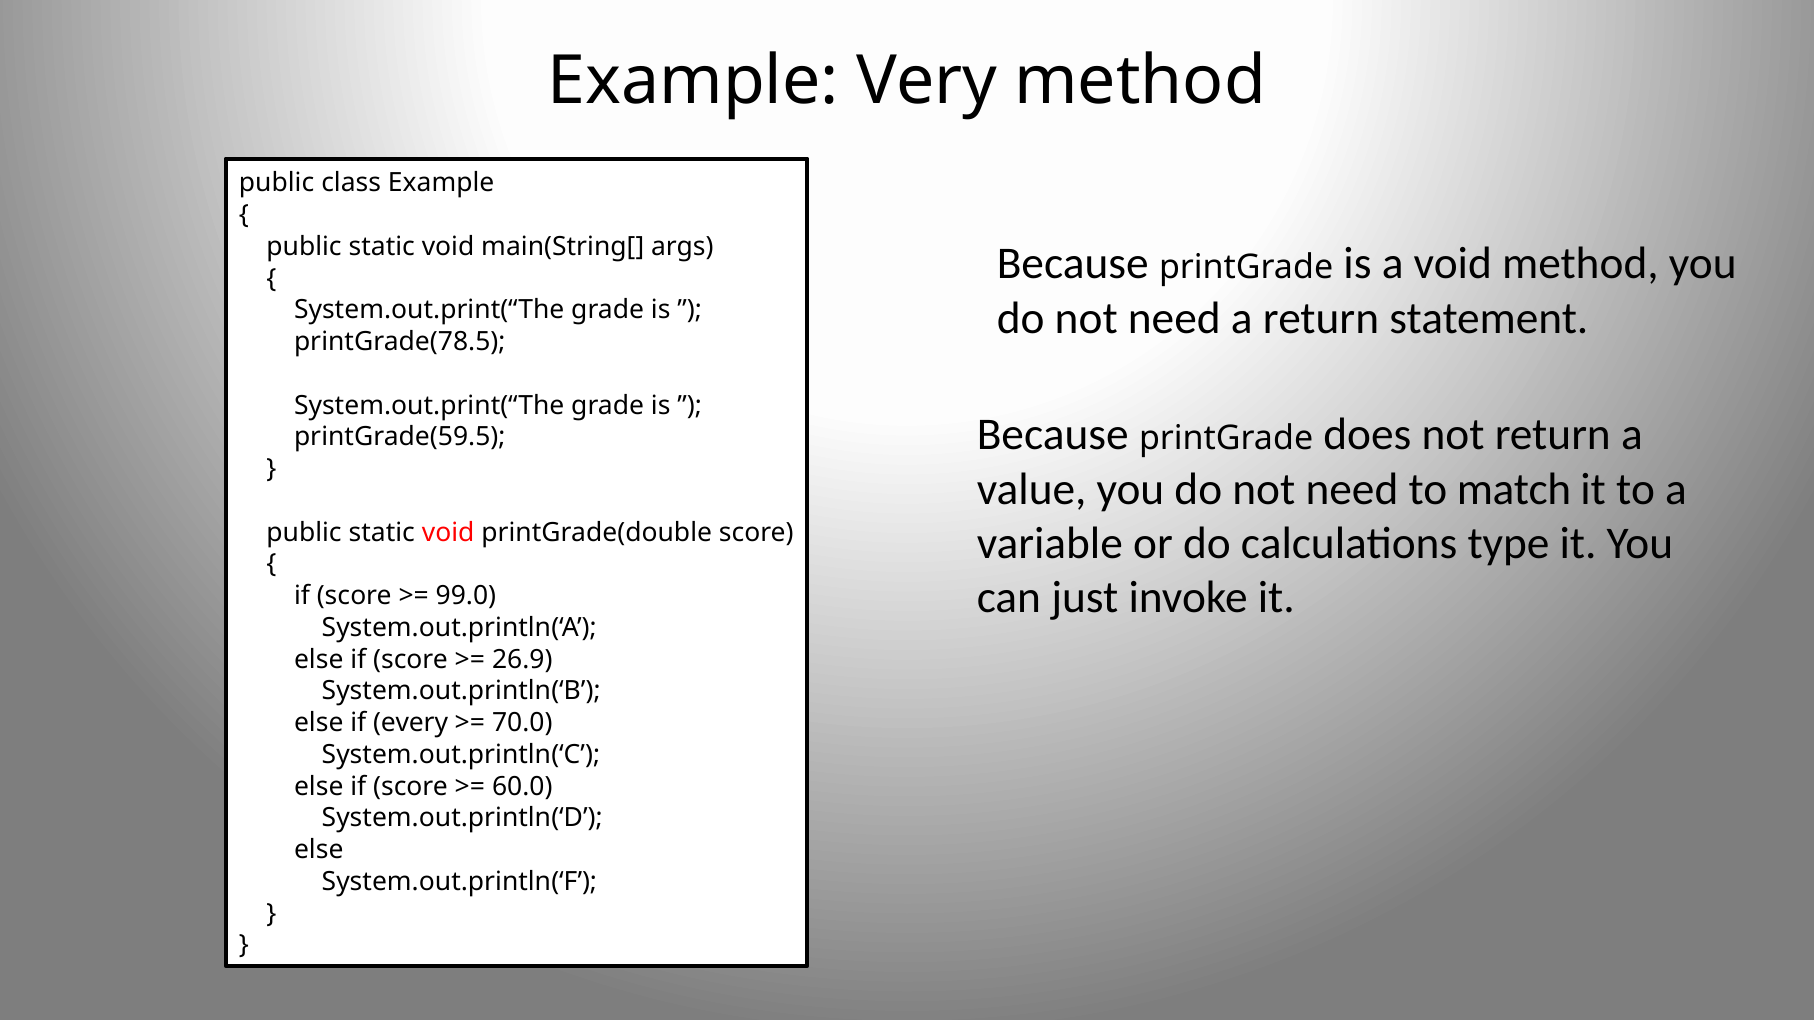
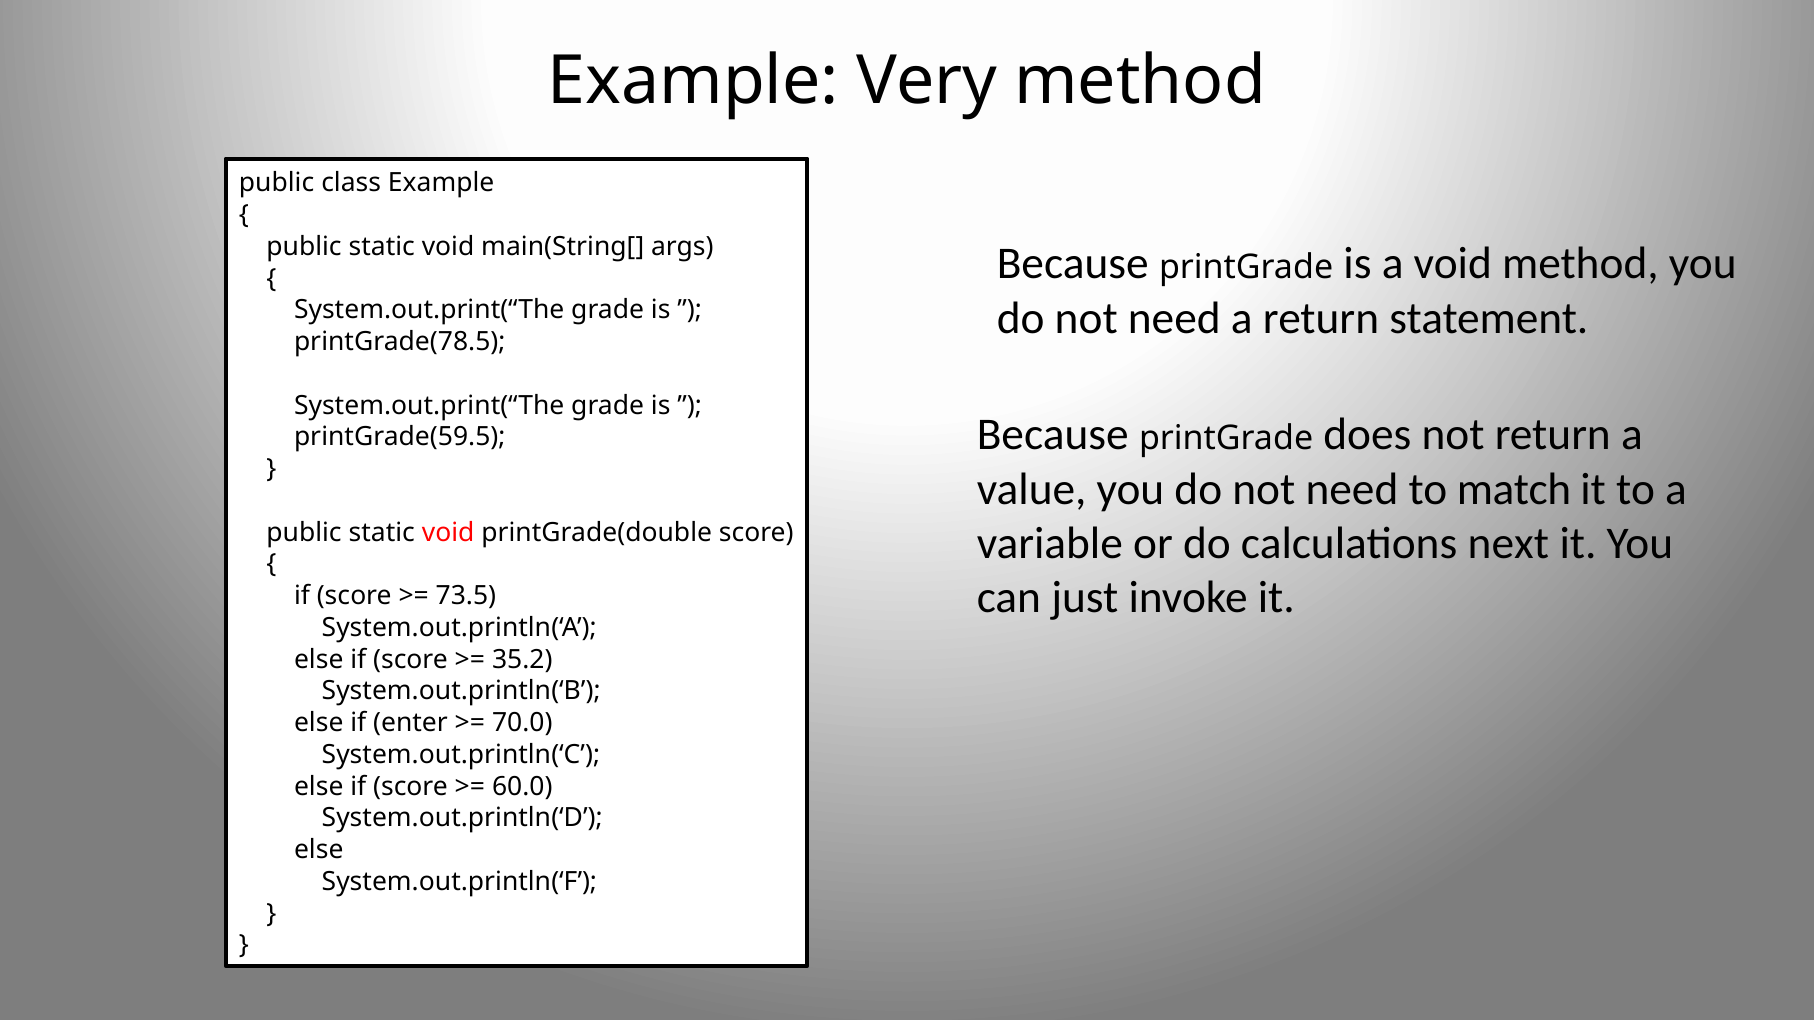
type: type -> next (1508, 544)
99.0: 99.0 -> 73.5 (466, 596)
26.9: 26.9 -> 35.2 (522, 660)
every: every -> enter (410, 723)
